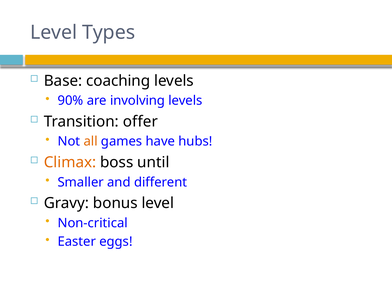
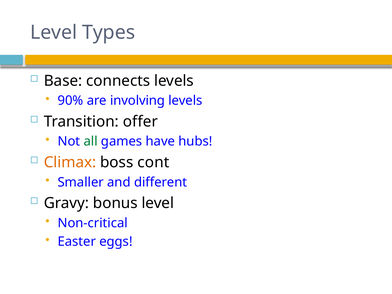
coaching: coaching -> connects (118, 81)
all colour: orange -> green (91, 141)
until: until -> cont (153, 162)
